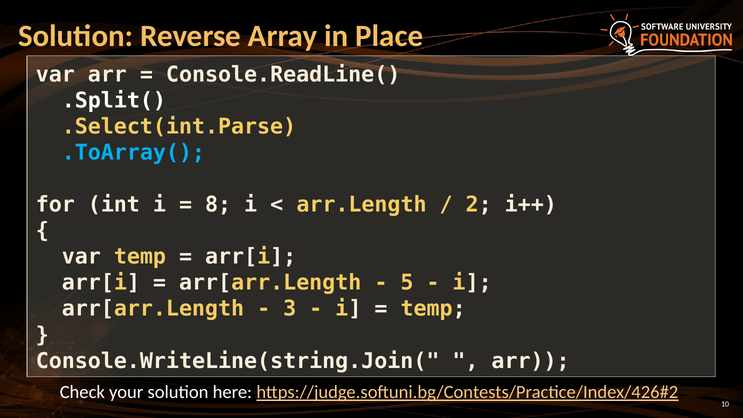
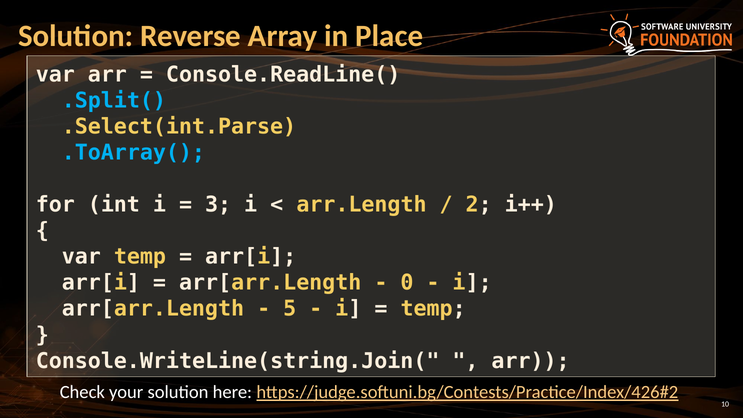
.Split( colour: white -> light blue (114, 101)
8: 8 -> 3 (218, 205)
5: 5 -> 0 (407, 283)
3: 3 -> 5 (290, 309)
